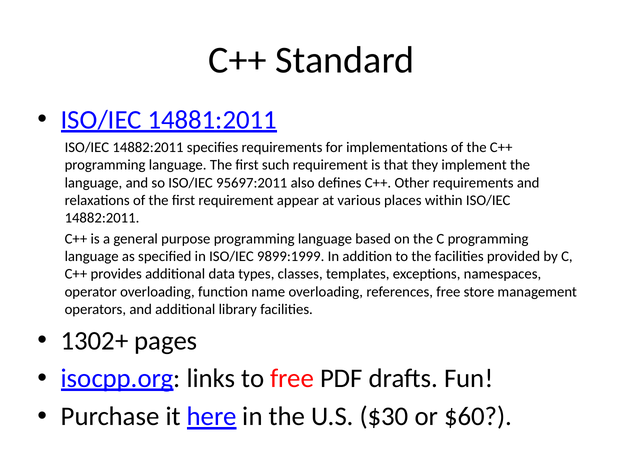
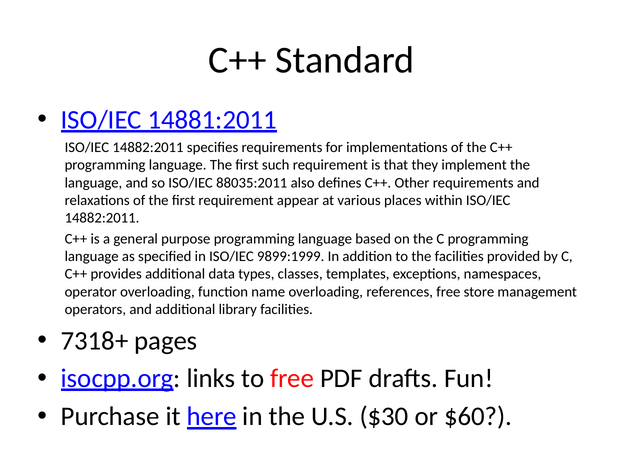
95697:2011: 95697:2011 -> 88035:2011 (252, 183)
1302+: 1302+ -> 7318+ (95, 341)
